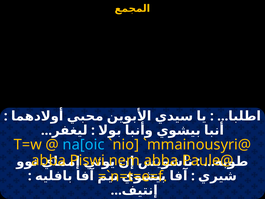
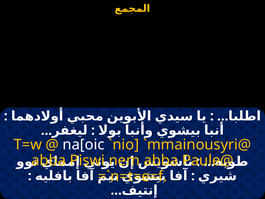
na[oic colour: light blue -> white (84, 144)
